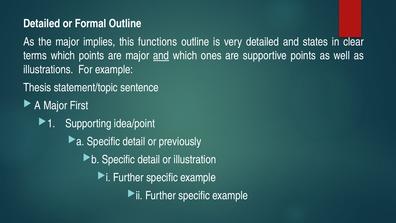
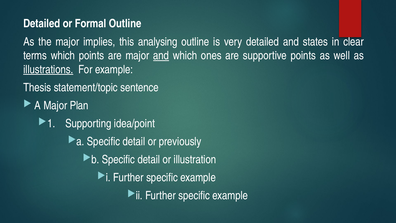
functions: functions -> analysing (158, 42)
illustrations underline: none -> present (48, 69)
First: First -> Plan (79, 105)
